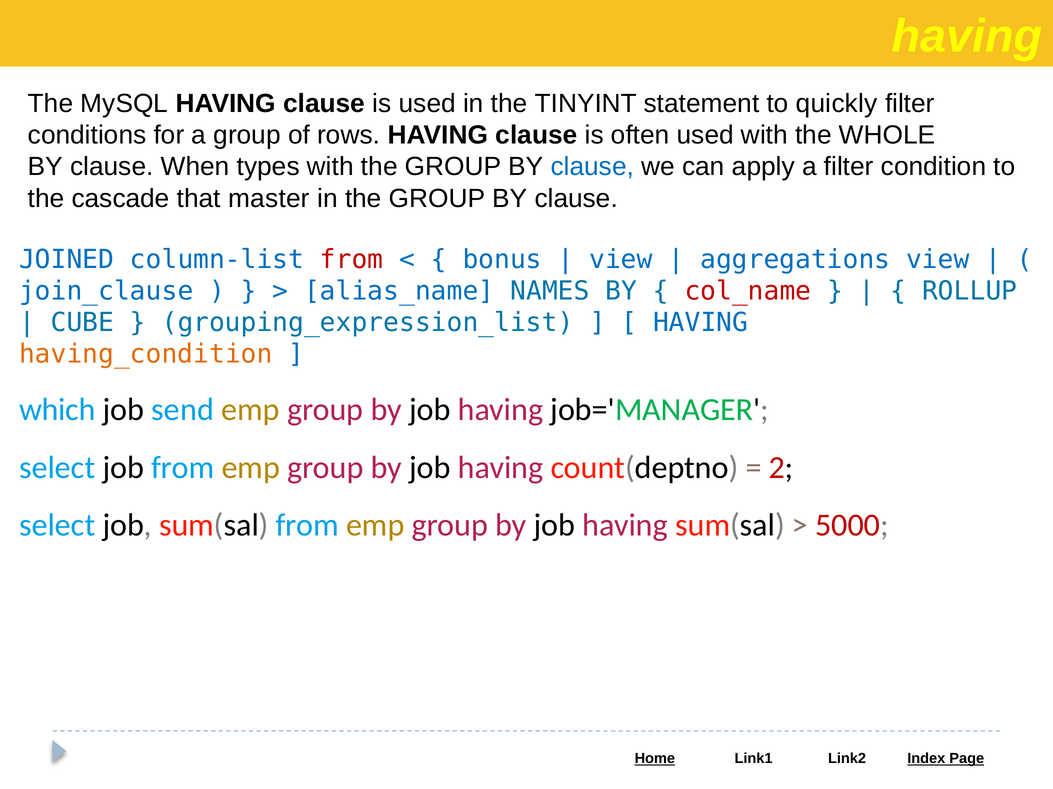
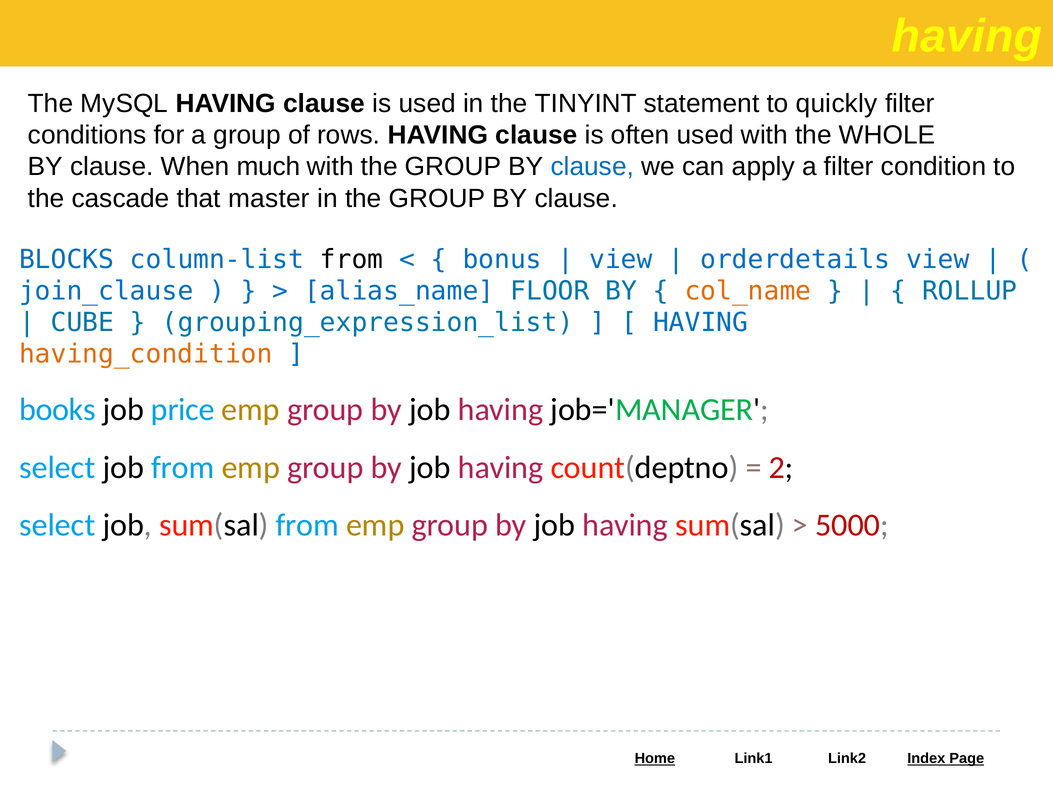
types: types -> much (268, 167)
JOINED: JOINED -> BLOCKS (67, 260)
from colour: red -> black (352, 260)
aggregations: aggregations -> orderdetails (795, 260)
NAMES: NAMES -> FLOOR (550, 291)
col_name colour: red -> orange (748, 291)
which: which -> books (57, 410)
send: send -> price (183, 410)
